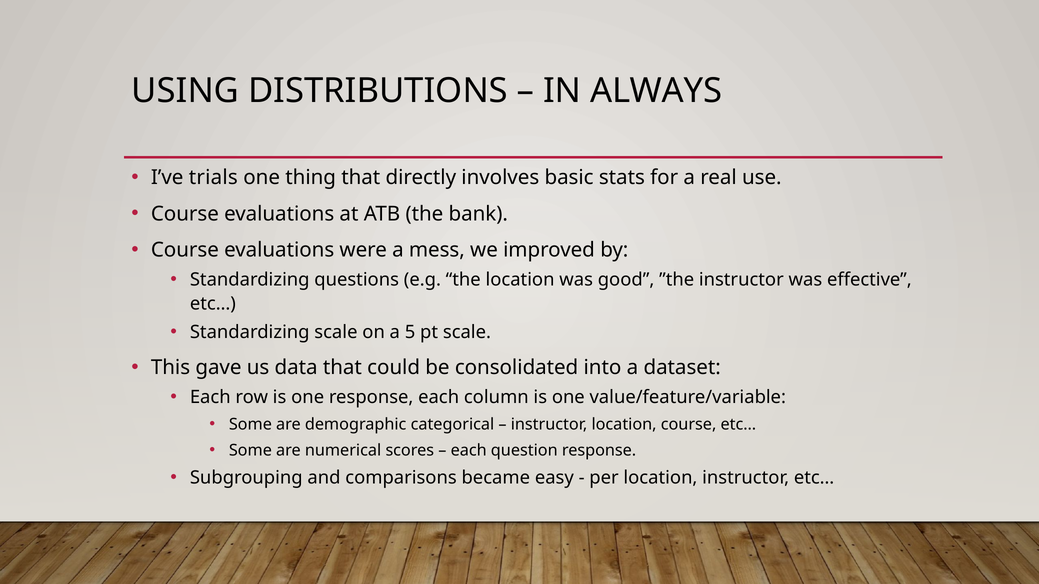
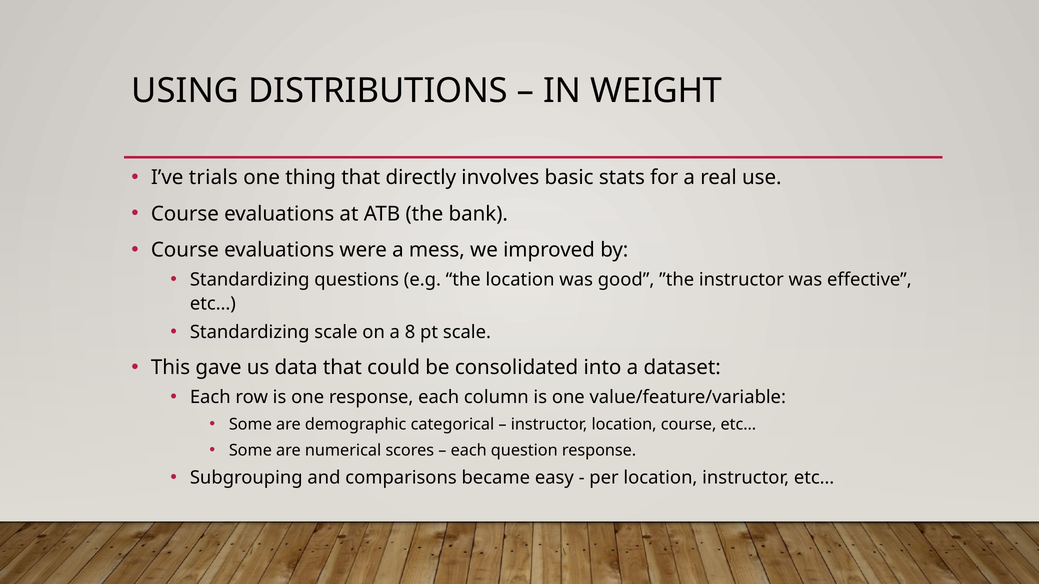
ALWAYS: ALWAYS -> WEIGHT (656, 91)
5: 5 -> 8 (410, 333)
